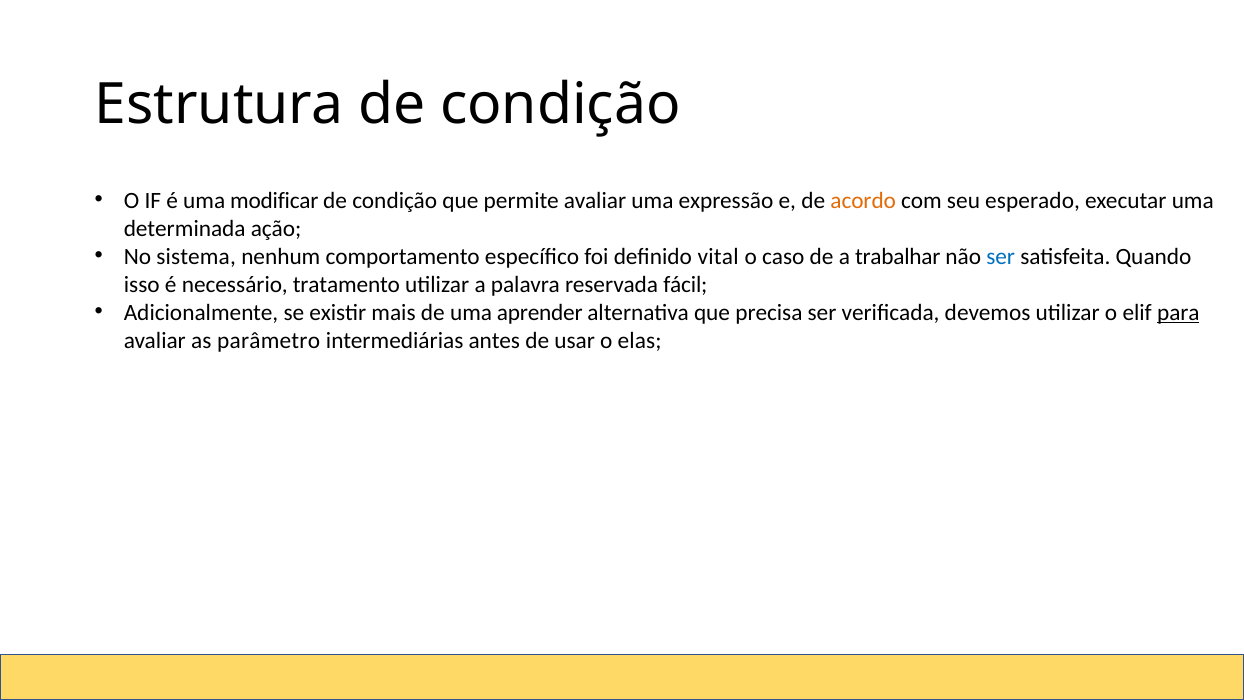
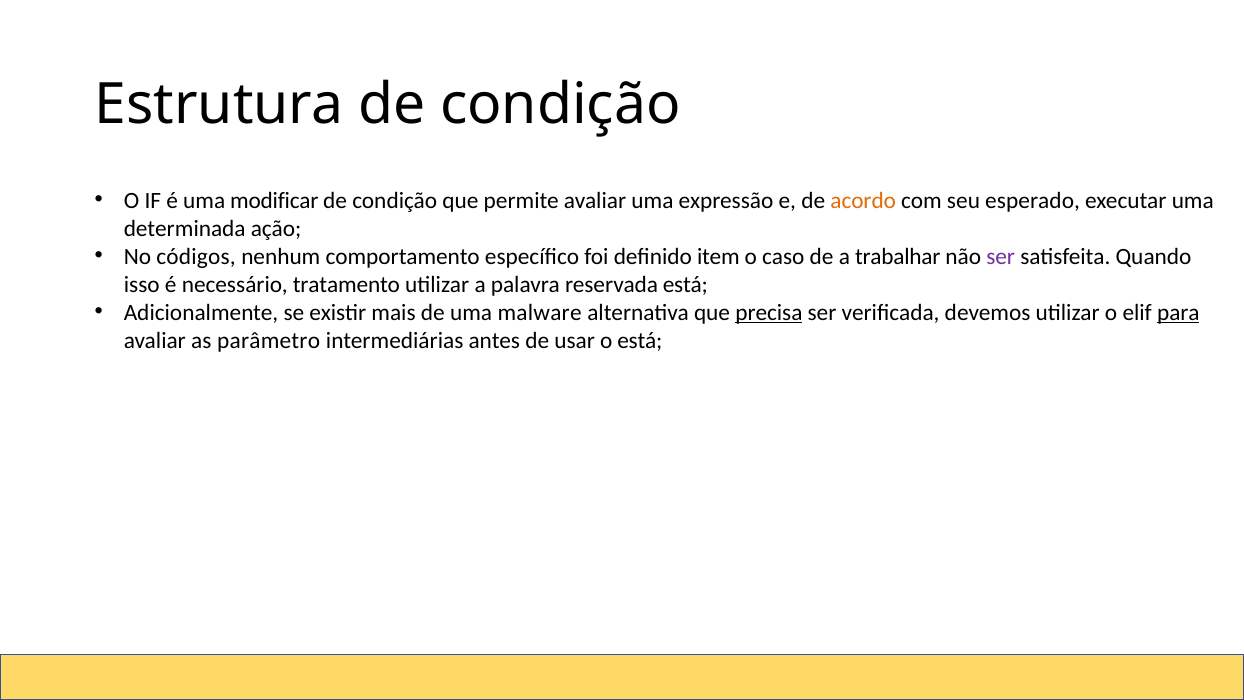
sistema: sistema -> códigos (196, 256)
vital: vital -> item (718, 256)
ser colour: blue -> purple (1001, 256)
reservada fácil: fácil -> está (685, 284)
aprender: aprender -> malware (540, 312)
precisa underline: none -> present (769, 312)
o elas: elas -> está (640, 340)
